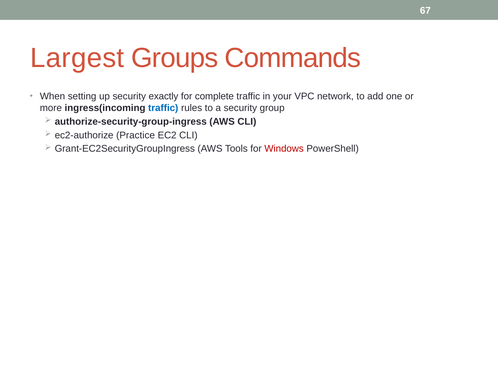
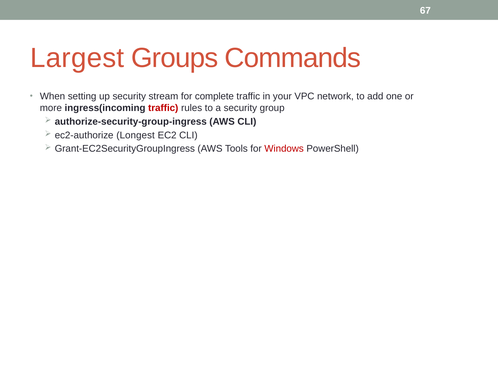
exactly: exactly -> stream (163, 96)
traffic colour: blue -> red (163, 108)
Practice: Practice -> Longest (136, 135)
